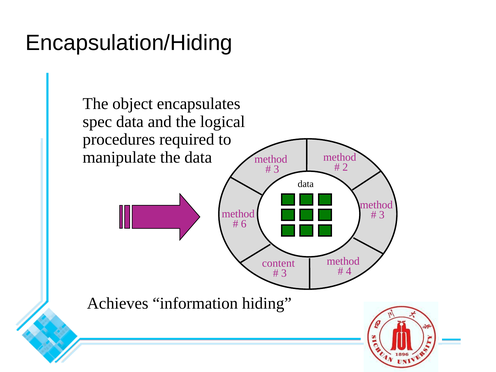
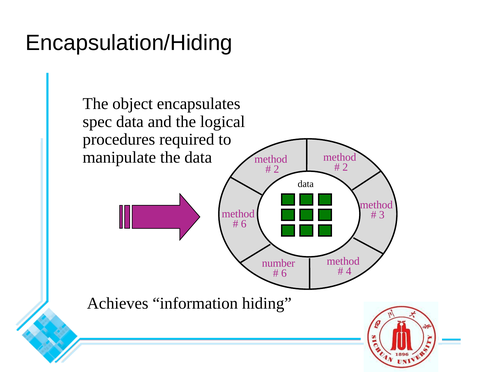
3: 3 -> 2 (276, 169)
content: content -> number (279, 263)
3: 3 -> 6 (284, 273)
